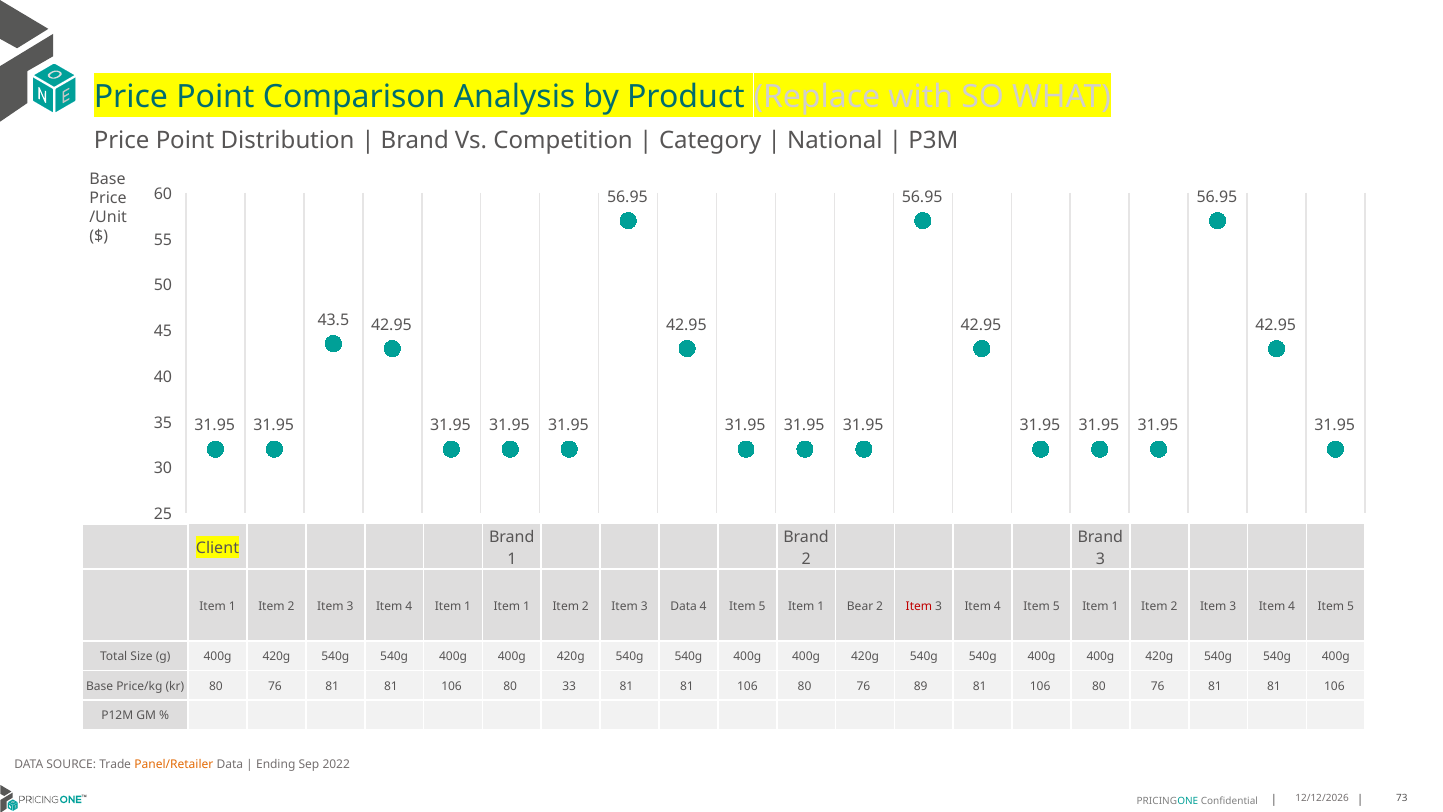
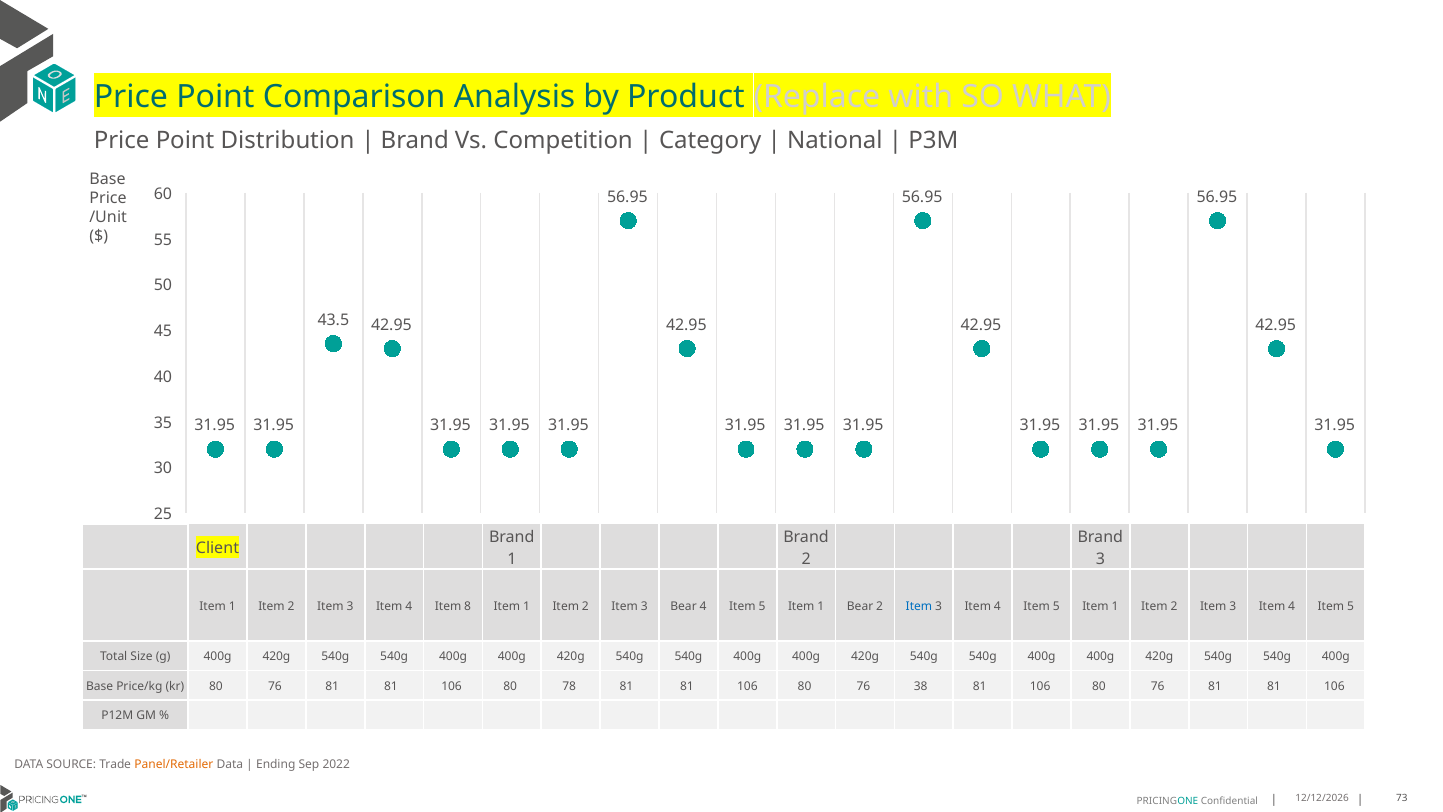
4 Item 1: 1 -> 8 (468, 606)
3 Data: Data -> Bear (684, 606)
Item colour: red -> blue (919, 606)
33: 33 -> 78 (569, 686)
89: 89 -> 38 (921, 686)
